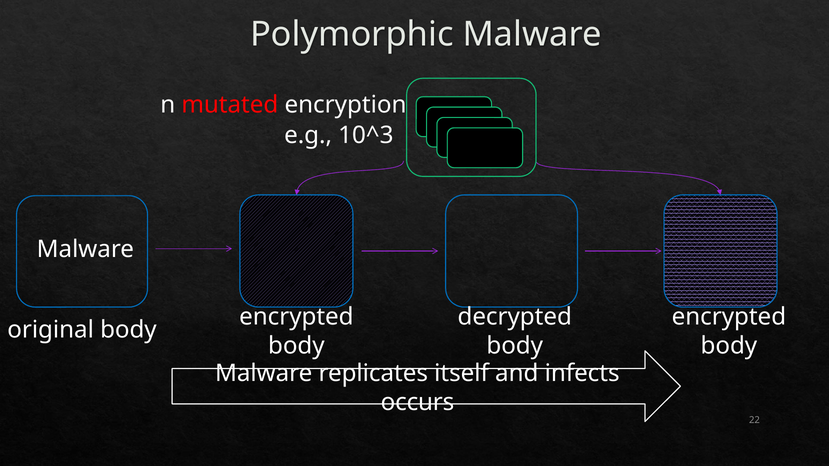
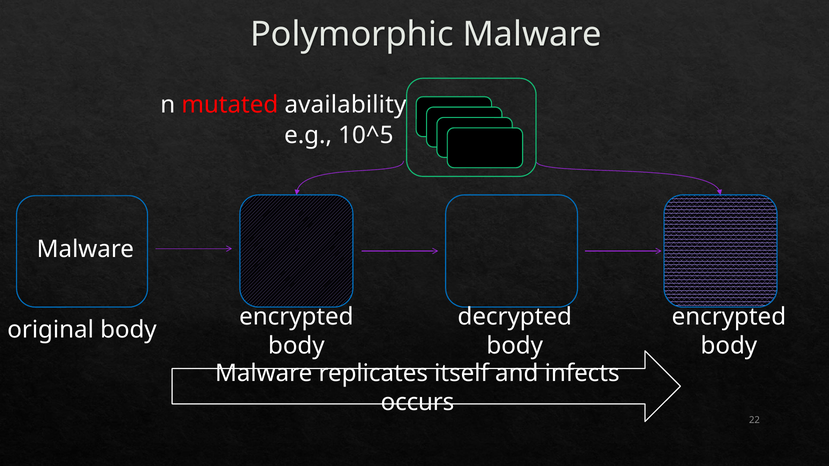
encryption: encryption -> availability (345, 105)
10^3: 10^3 -> 10^5 (366, 135)
